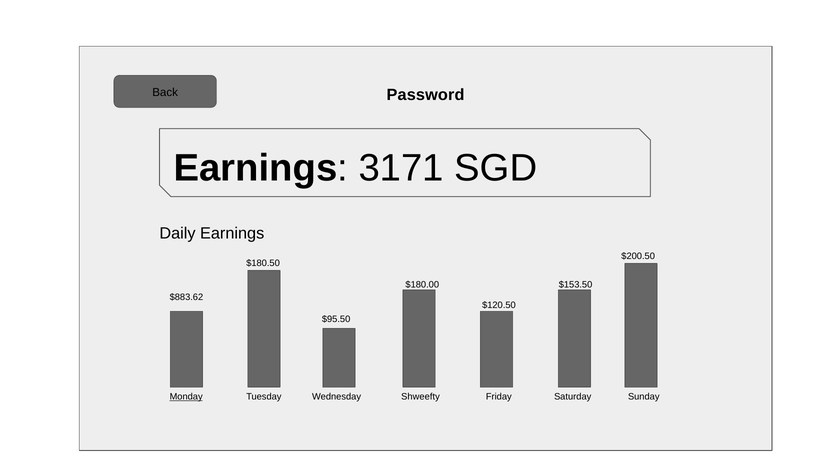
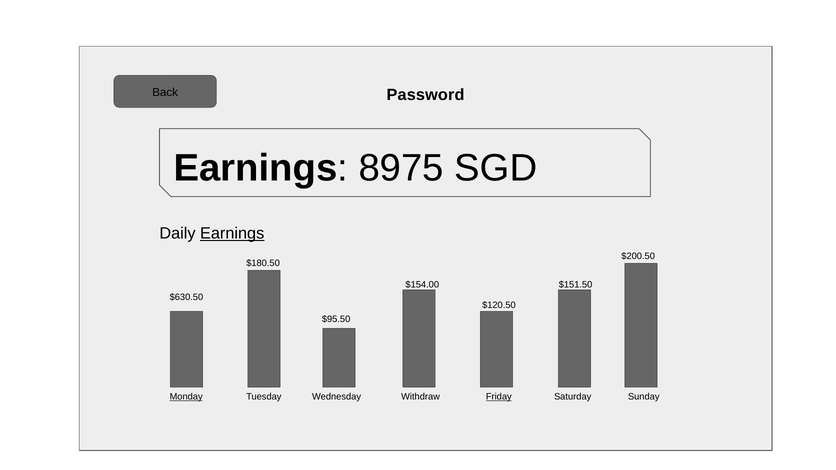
3171: 3171 -> 8975 (401, 168)
Earnings underline: none -> present (232, 233)
$180.00: $180.00 -> $154.00 (422, 285)
$153.50: $153.50 -> $151.50 (576, 285)
$883.62: $883.62 -> $630.50 (186, 297)
Shweefty: Shweefty -> Withdraw (421, 397)
Friday underline: none -> present (499, 397)
